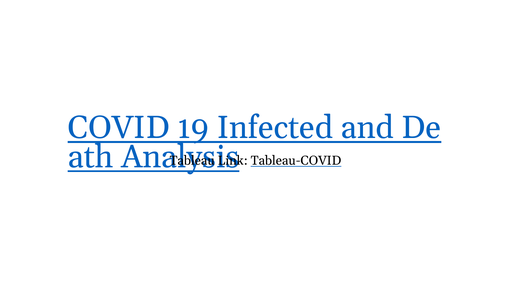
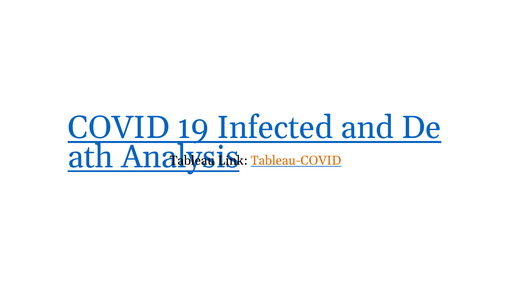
Tableau-COVID colour: black -> orange (296, 160)
